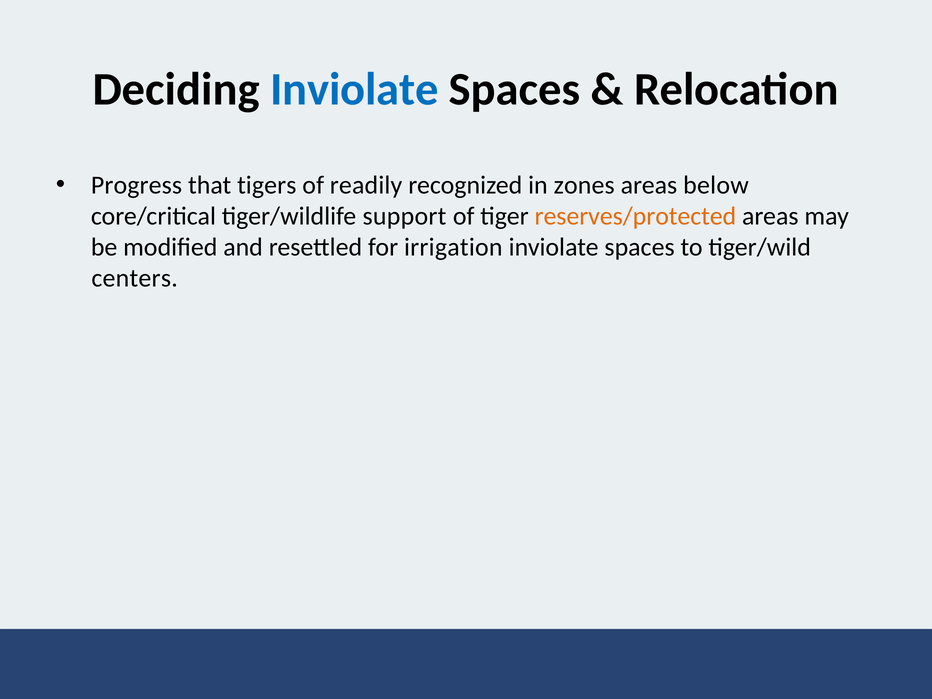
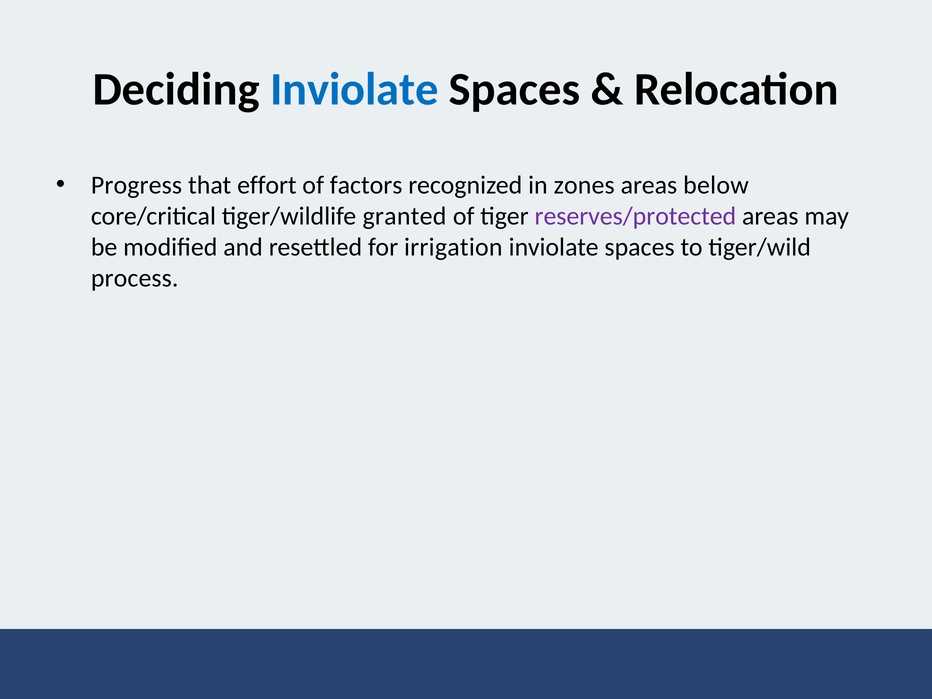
tigers: tigers -> effort (267, 185)
readily: readily -> factors (366, 185)
support: support -> granted (404, 216)
reserves/protected colour: orange -> purple (635, 216)
centers: centers -> process (135, 278)
